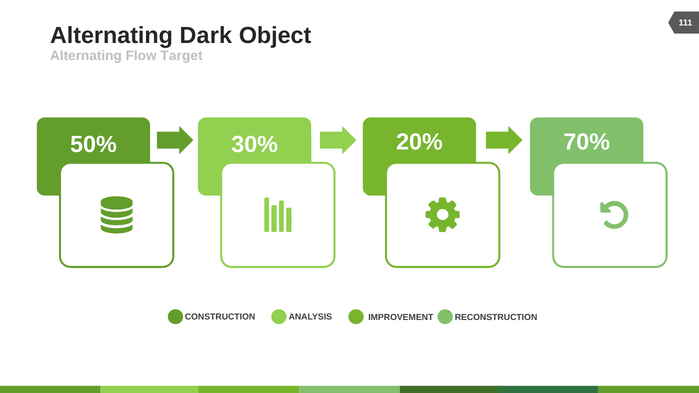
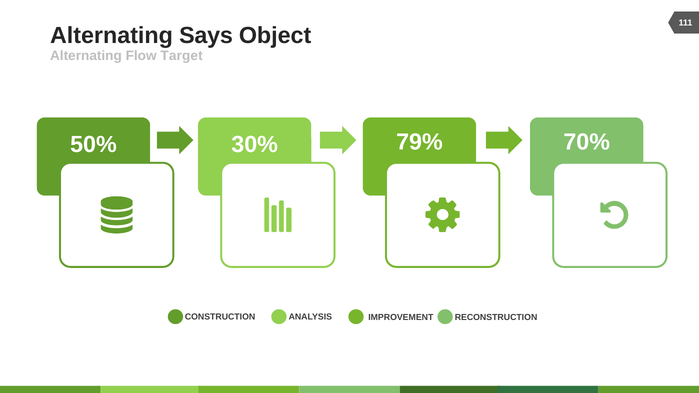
Dark: Dark -> Says (206, 36)
20%: 20% -> 79% (419, 142)
